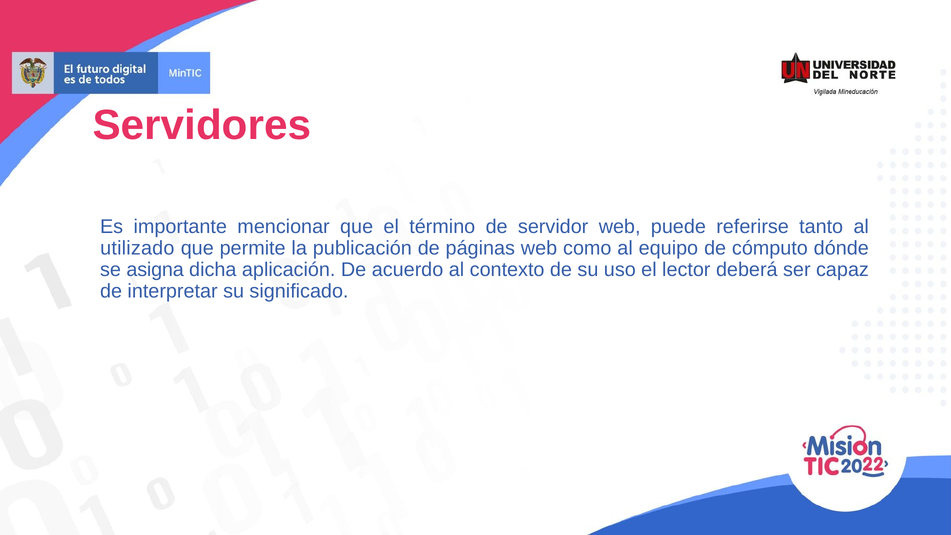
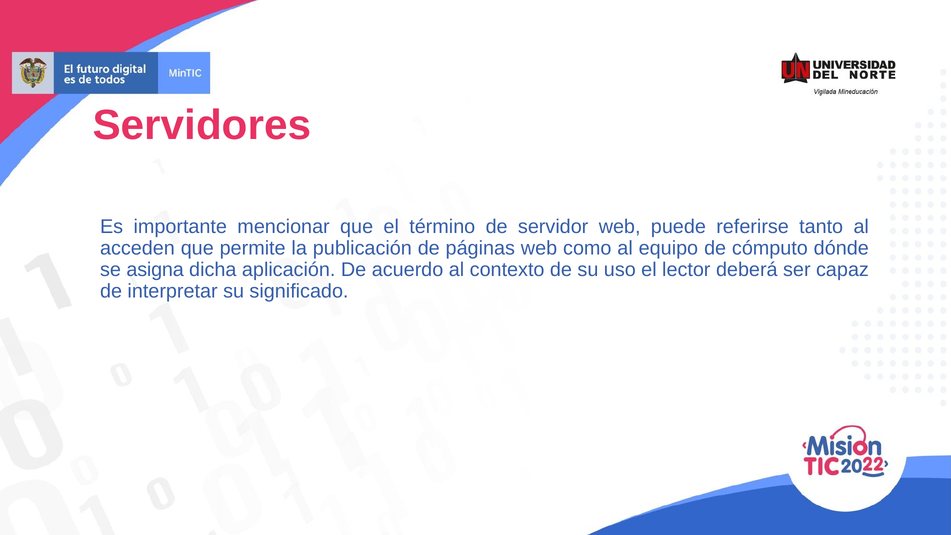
utilizado: utilizado -> acceden (137, 248)
